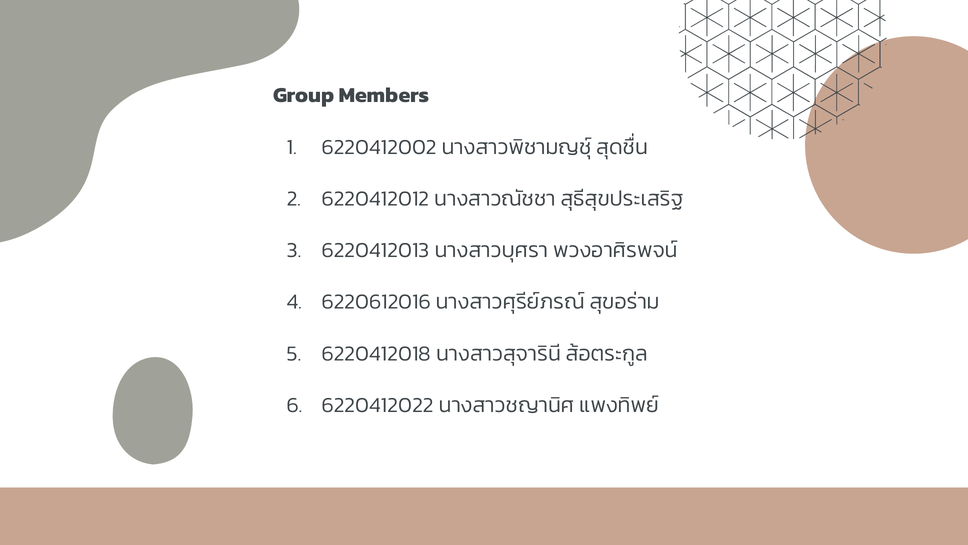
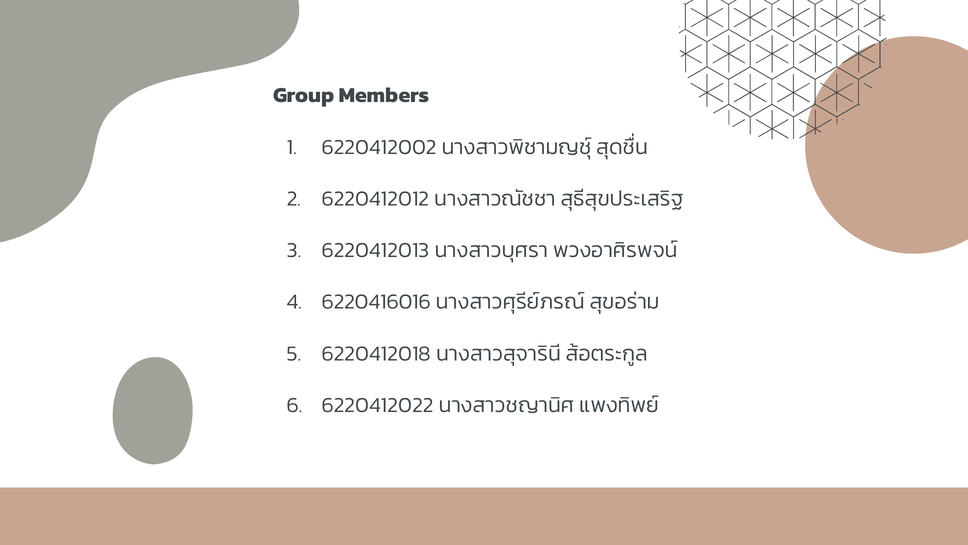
6220612016: 6220612016 -> 6220416016 (376, 302)
